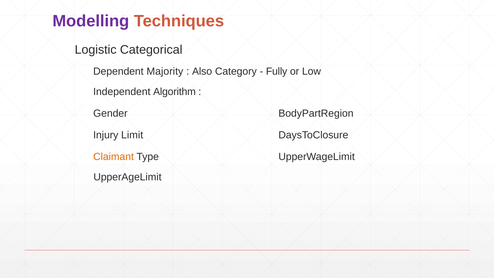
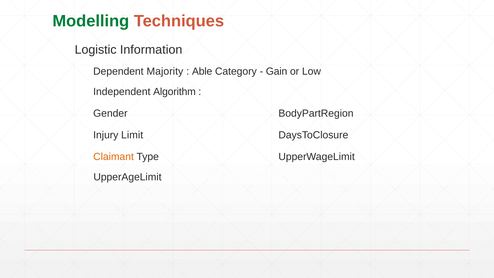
Modelling colour: purple -> green (91, 21)
Categorical: Categorical -> Information (151, 50)
Also: Also -> Able (202, 71)
Fully: Fully -> Gain (277, 71)
